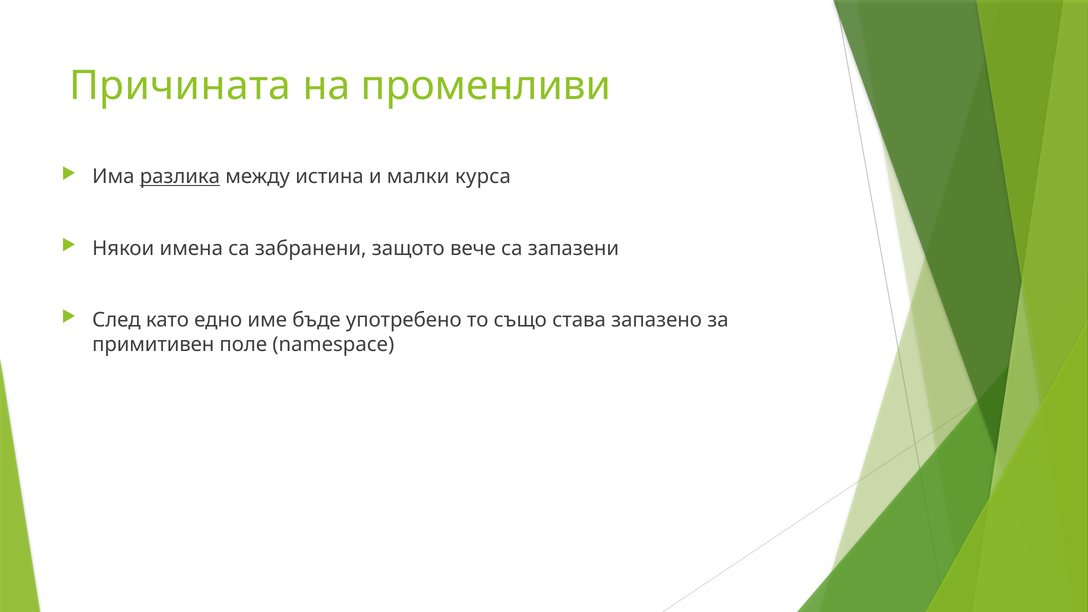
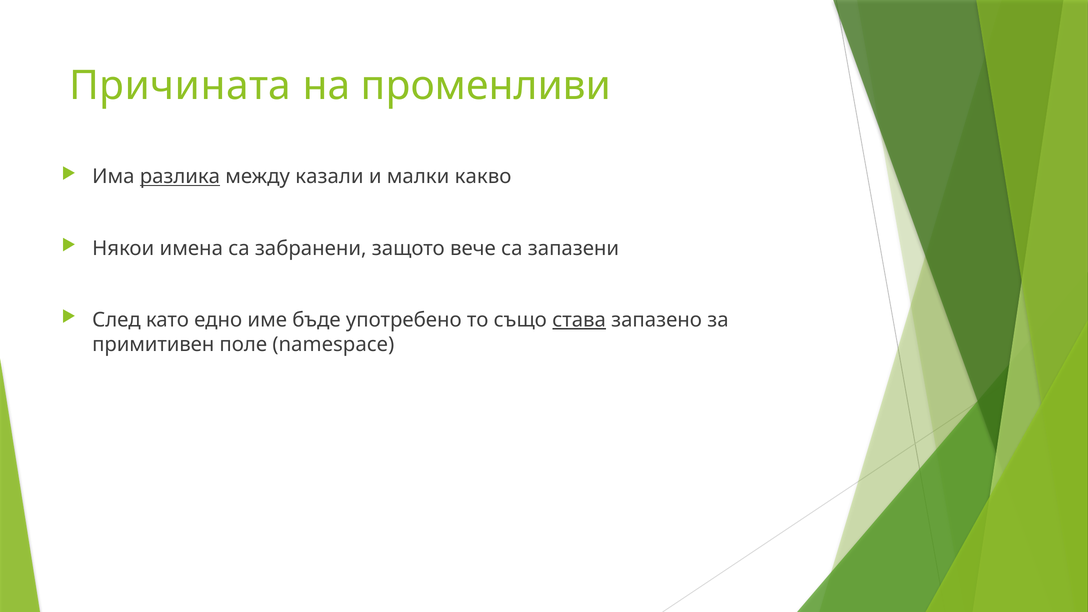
истина: истина -> казали (329, 177)
курса: курса -> какво (483, 177)
става underline: none -> present (579, 320)
